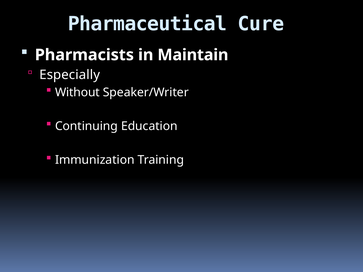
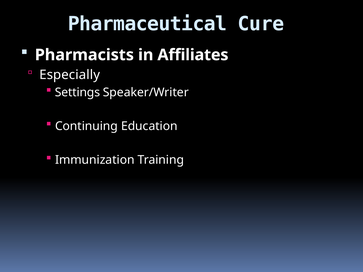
Maintain: Maintain -> Affiliates (193, 55)
Without: Without -> Settings (77, 92)
